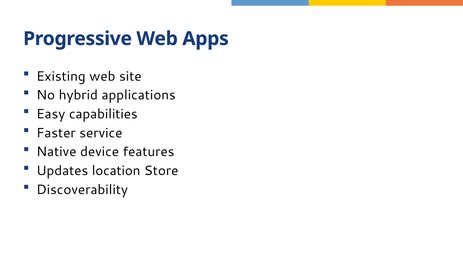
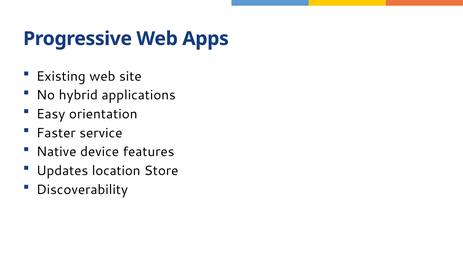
capabilities: capabilities -> orientation (103, 114)
